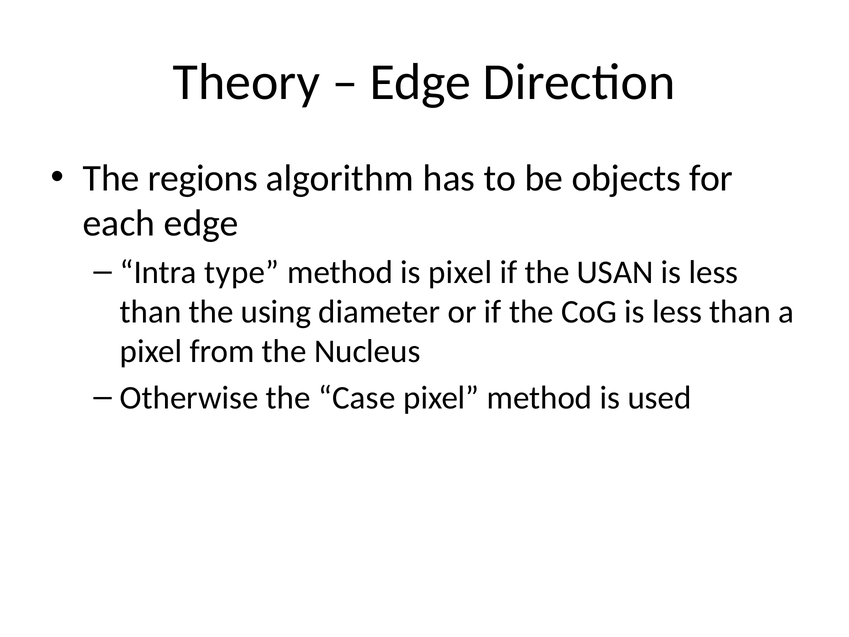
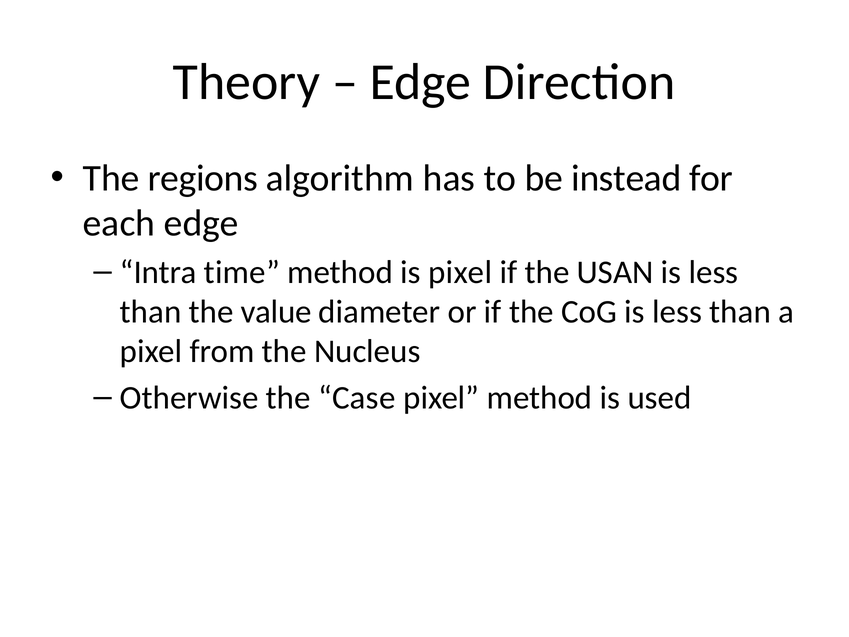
objects: objects -> instead (626, 178)
type: type -> time (242, 272)
using: using -> value (276, 312)
